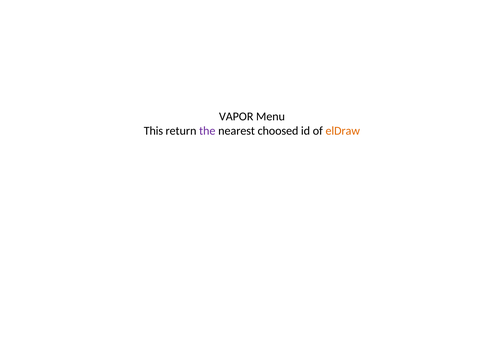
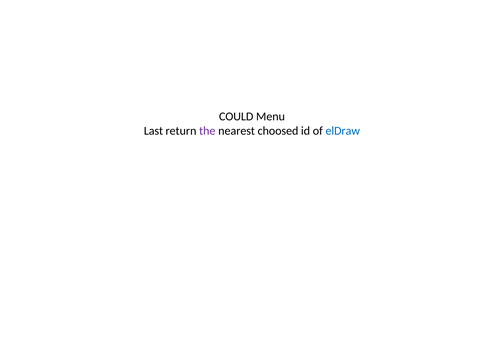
VAPOR: VAPOR -> COULD (236, 117)
This: This -> Last (153, 131)
elDraw colour: orange -> blue (343, 131)
